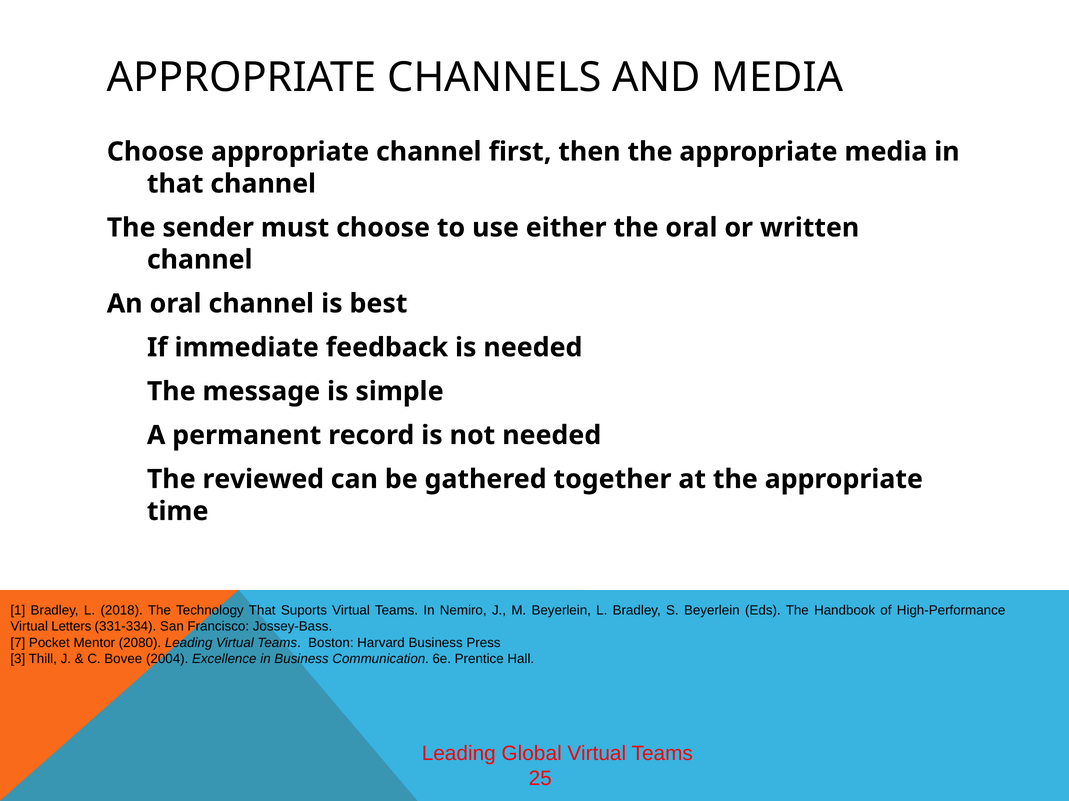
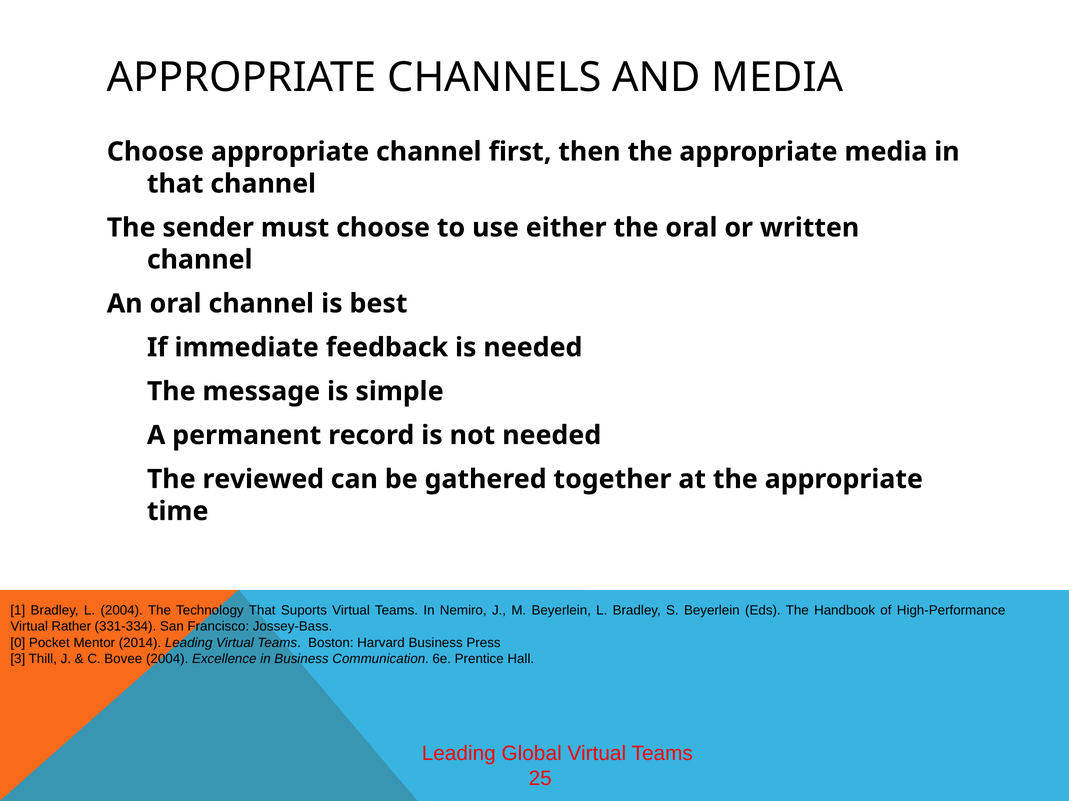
L 2018: 2018 -> 2004 (122, 611)
Letters: Letters -> Rather (71, 627)
7: 7 -> 0 (18, 643)
2080: 2080 -> 2014 (140, 643)
